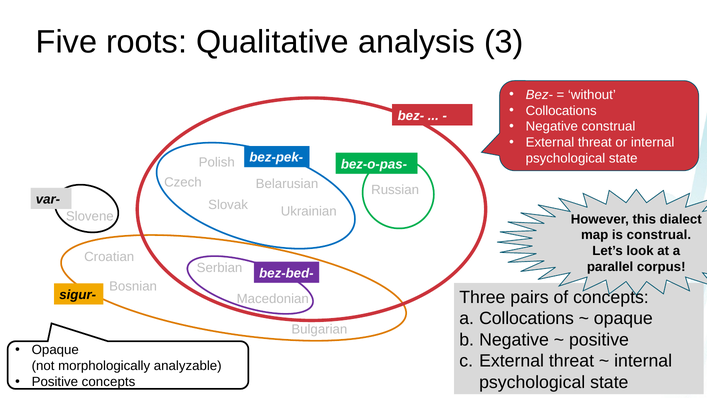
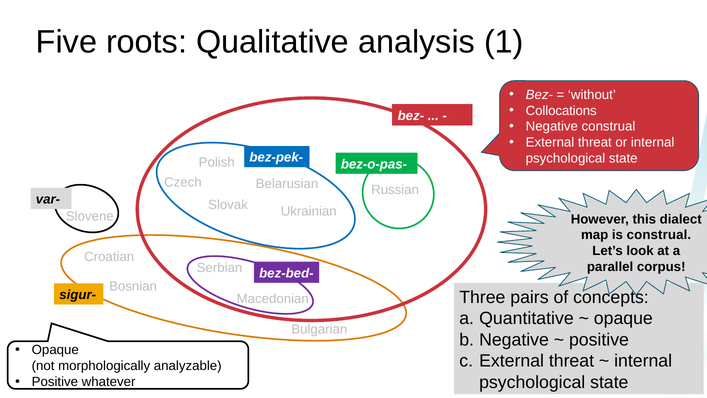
3: 3 -> 1 (504, 42)
a Collocations: Collocations -> Quantitative (526, 318)
Positive concepts: concepts -> whatever (109, 382)
